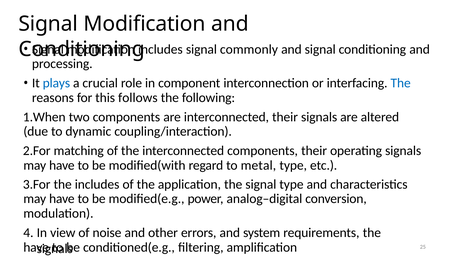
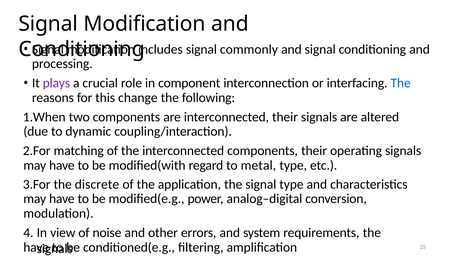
plays colour: blue -> purple (56, 83)
follows: follows -> change (138, 98)
the includes: includes -> discrete (97, 184)
